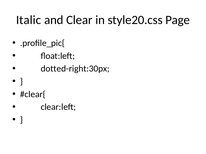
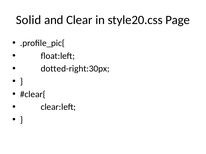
Italic: Italic -> Solid (29, 20)
